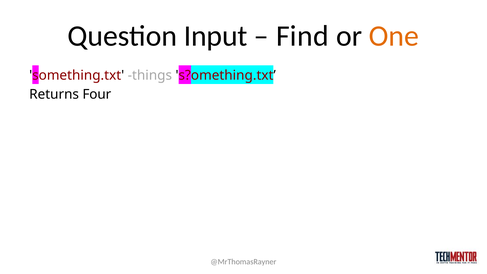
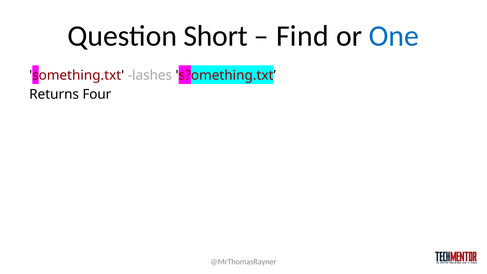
Input: Input -> Short (216, 36)
One colour: orange -> blue (394, 36)
things: things -> lashes (150, 75)
